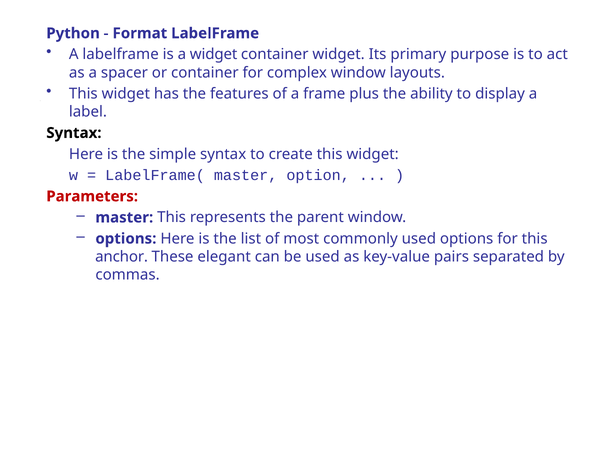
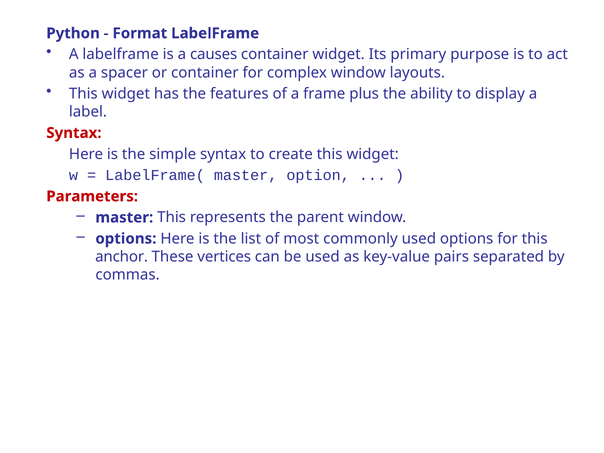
a widget: widget -> causes (214, 54)
Syntax colour: black -> red (74, 133)
elegant: elegant -> vertices (224, 257)
